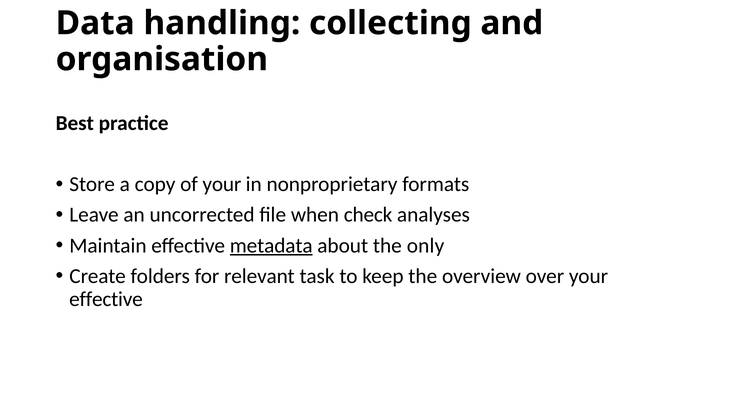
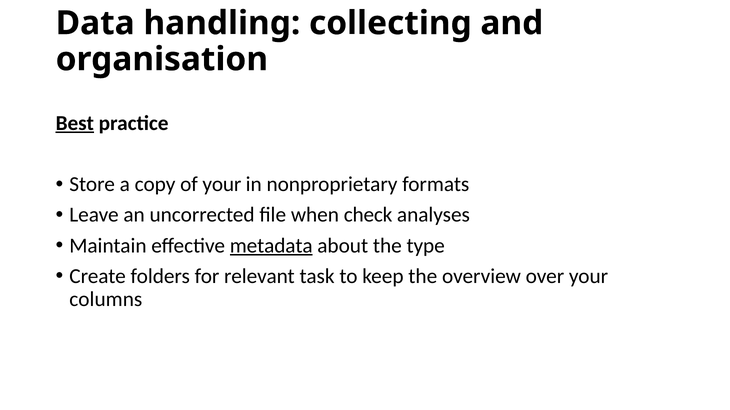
Best underline: none -> present (75, 123)
only: only -> type (426, 246)
effective: effective -> columns (106, 299)
